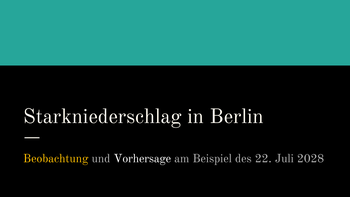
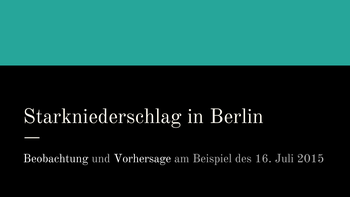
Beobachtung colour: yellow -> white (56, 158)
22: 22 -> 16 (263, 158)
2028: 2028 -> 2015 (311, 158)
